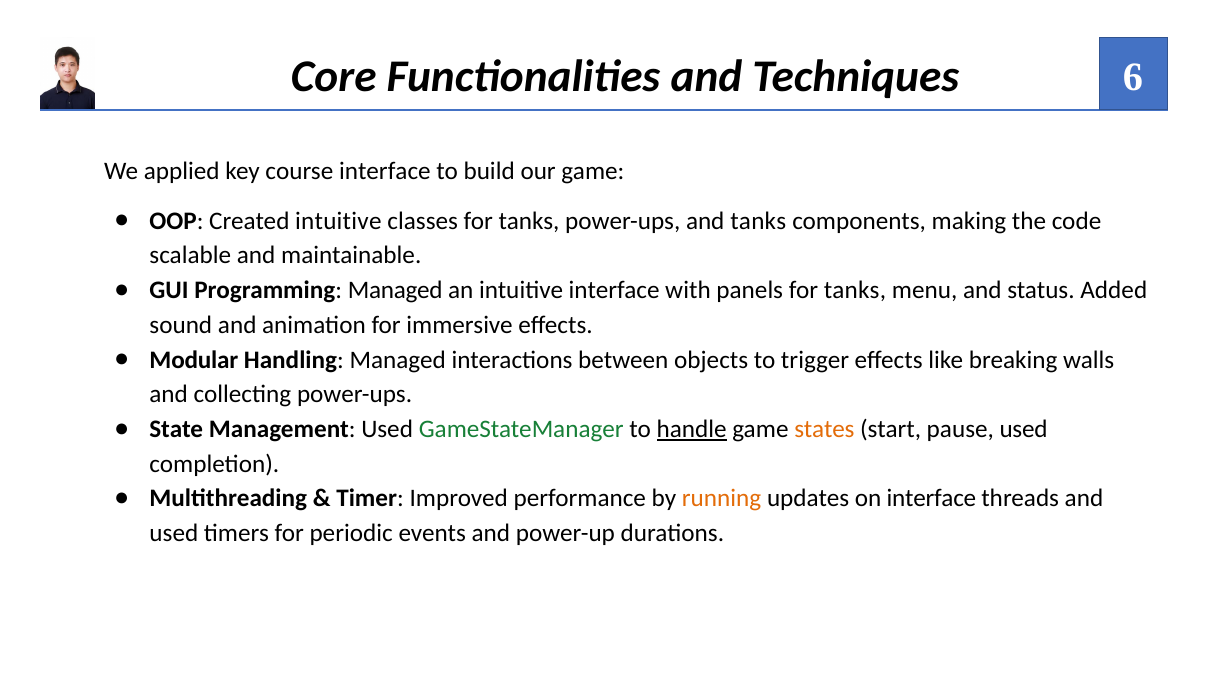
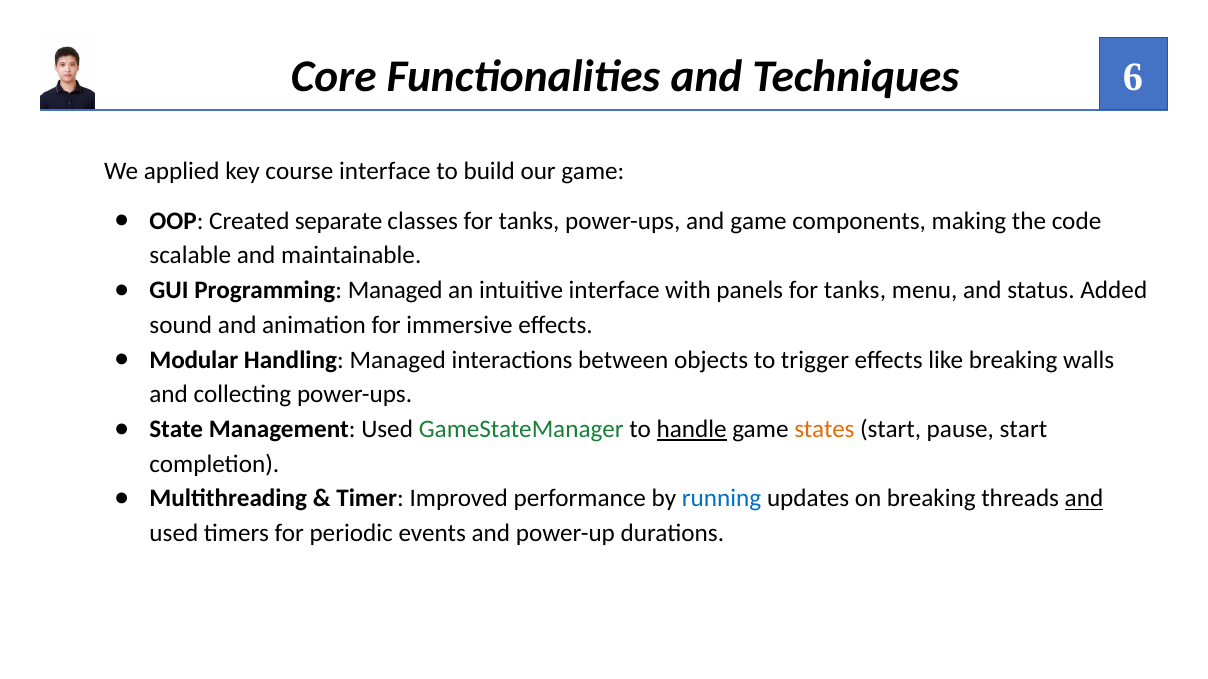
Created intuitive: intuitive -> separate (339, 221)
and tanks: tanks -> game (758, 221)
pause used: used -> start (1023, 429)
running colour: orange -> blue (722, 499)
on interface: interface -> breaking (931, 499)
and underline: none -> present (1084, 499)
